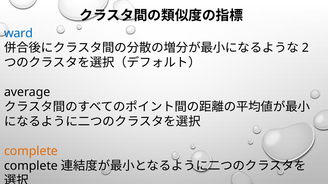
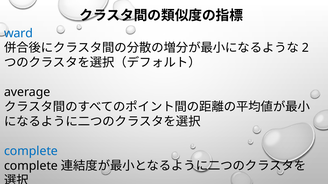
complete colour: orange -> blue (31, 151)
